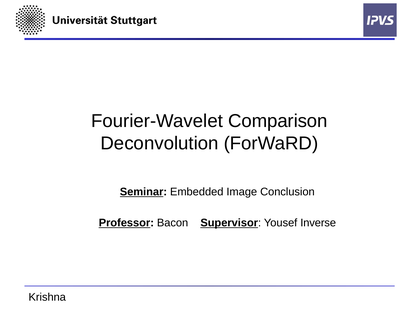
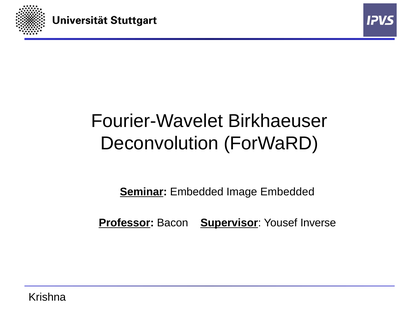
Comparison: Comparison -> Birkhaeuser (278, 121)
Image Conclusion: Conclusion -> Embedded (287, 192)
